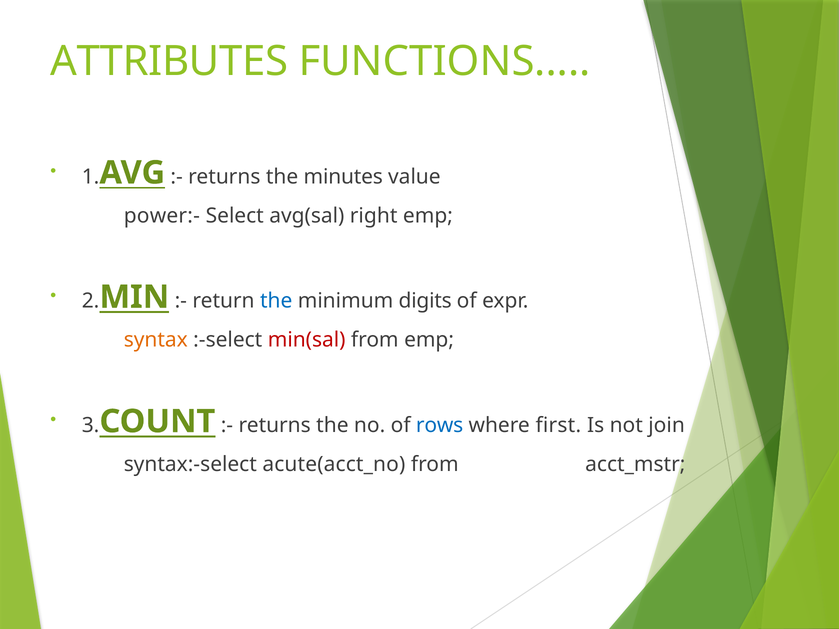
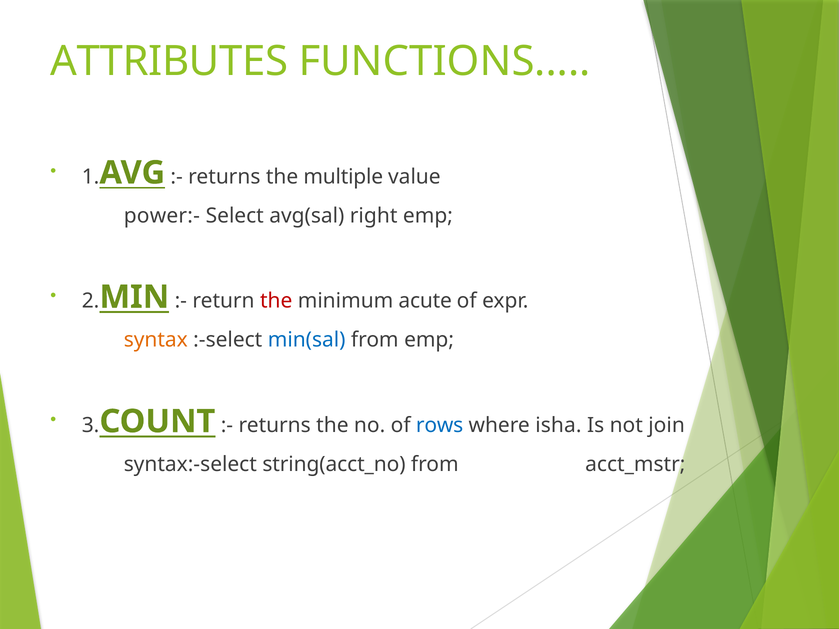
minutes: minutes -> multiple (343, 177)
the colour: blue -> red (276, 301)
digits: digits -> acute (425, 301)
min(sal colour: red -> blue (307, 340)
first: first -> isha (558, 425)
acute(acct_no: acute(acct_no -> string(acct_no (334, 465)
